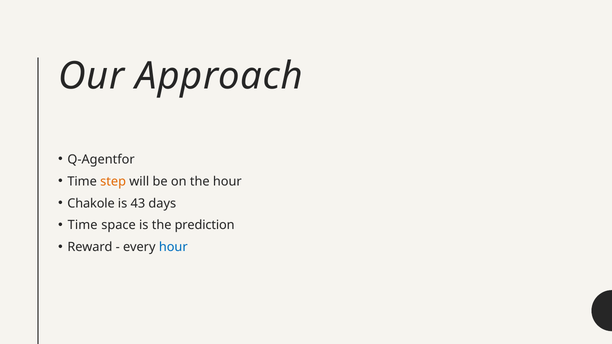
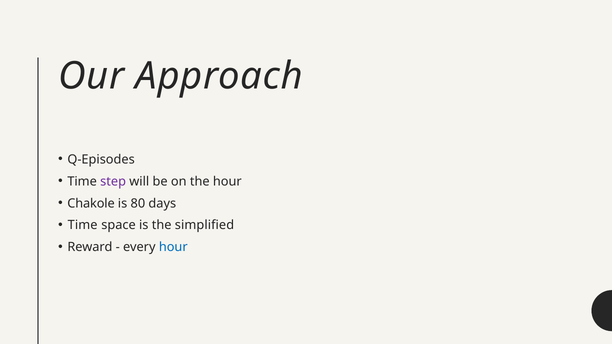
Q-Agentfor: Q-Agentfor -> Q-Episodes (101, 160)
step colour: orange -> purple (113, 182)
43: 43 -> 80 (138, 203)
prediction: prediction -> simplified (204, 225)
